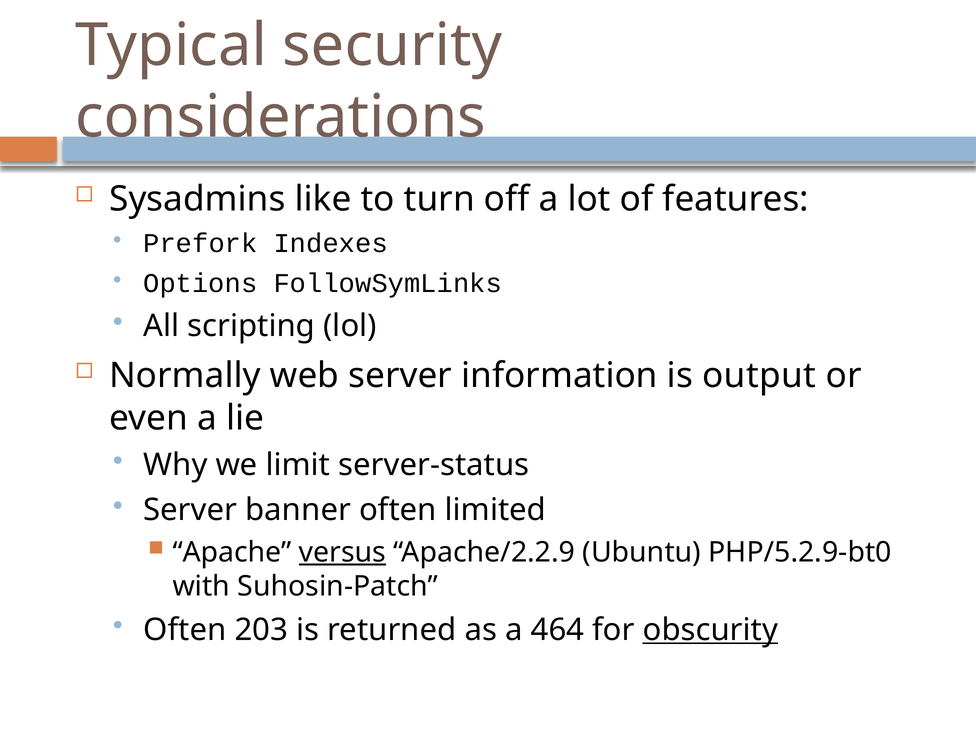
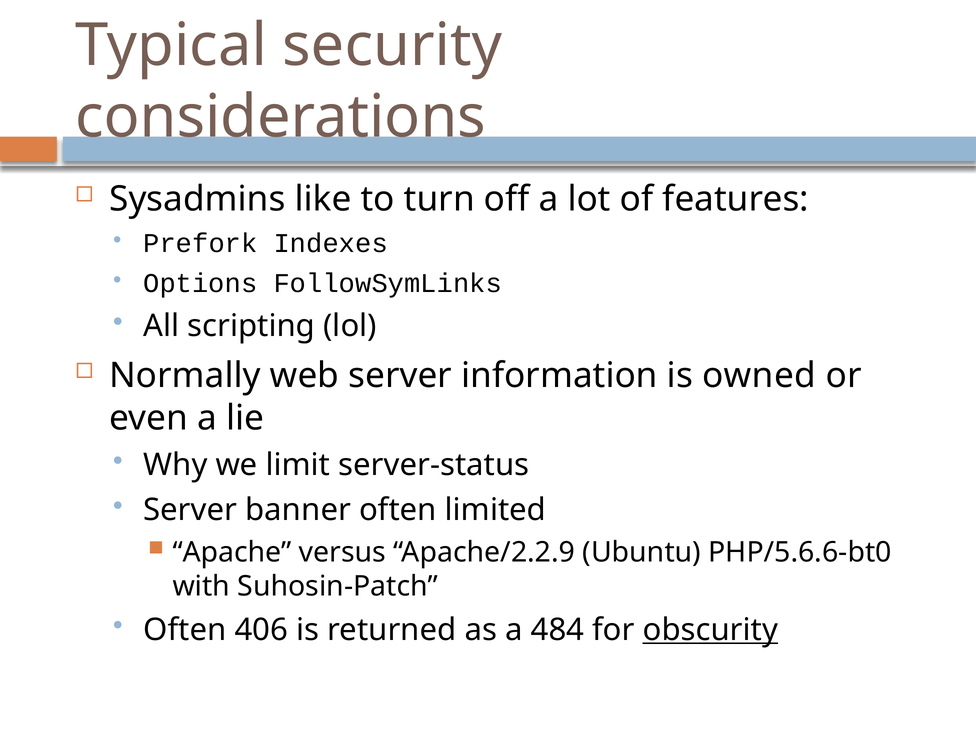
output: output -> owned (759, 376)
versus underline: present -> none (342, 552)
PHP/5.2.9-bt0: PHP/5.2.9-bt0 -> PHP/5.6.6-bt0 (800, 552)
203: 203 -> 406 (261, 630)
464: 464 -> 484 (557, 630)
